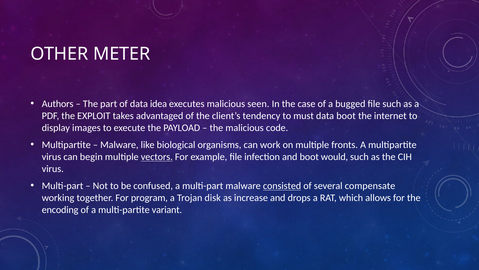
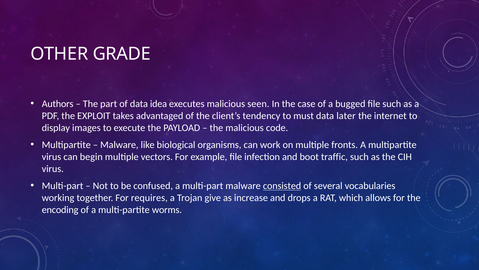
METER: METER -> GRADE (122, 54)
data boot: boot -> later (346, 116)
vectors underline: present -> none (157, 157)
would: would -> traffic (334, 157)
compensate: compensate -> vocabularies (370, 186)
program: program -> requires (149, 198)
disk: disk -> give (213, 198)
variant: variant -> worms (167, 209)
